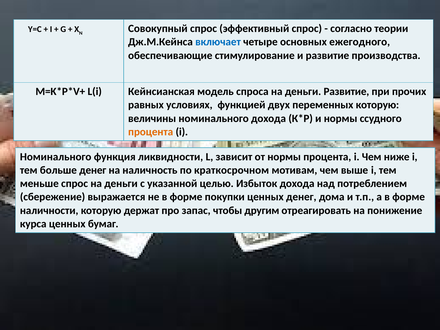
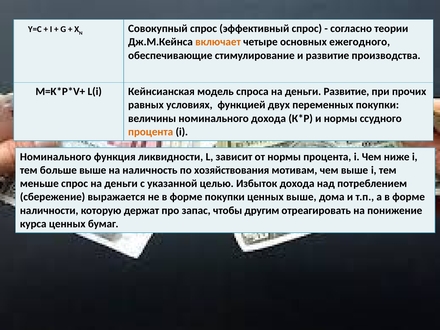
включает colour: blue -> orange (218, 42)
переменных которую: которую -> покупки (377, 105)
больше денег: денег -> выше (93, 170)
краткосрочном: краткосрочном -> хозяйствования (232, 170)
ценных денег: денег -> выше (301, 197)
